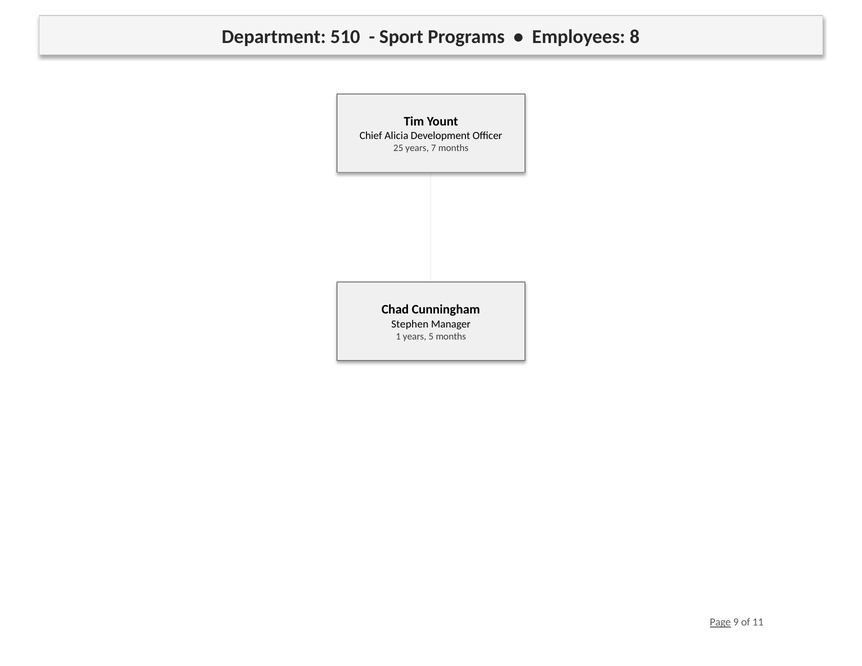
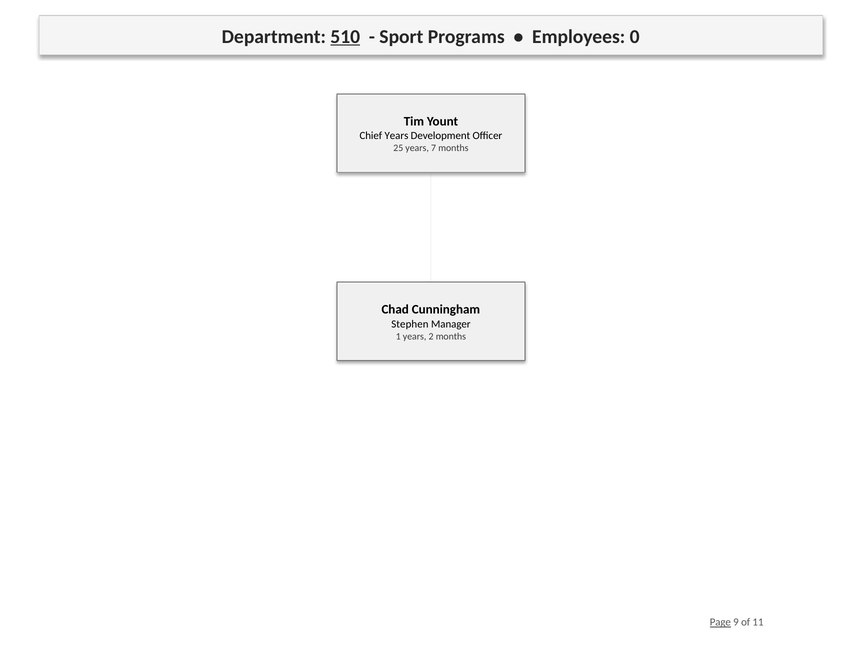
510 underline: none -> present (345, 37)
8: 8 -> 0 (635, 37)
Chief Alicia: Alicia -> Years (396, 136)
5: 5 -> 2 (431, 336)
